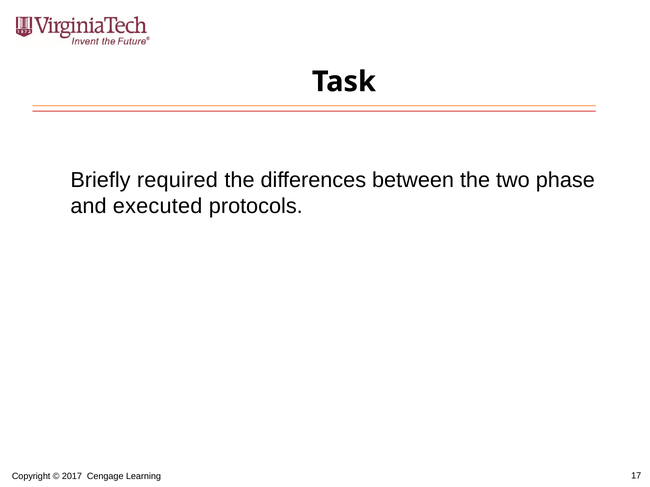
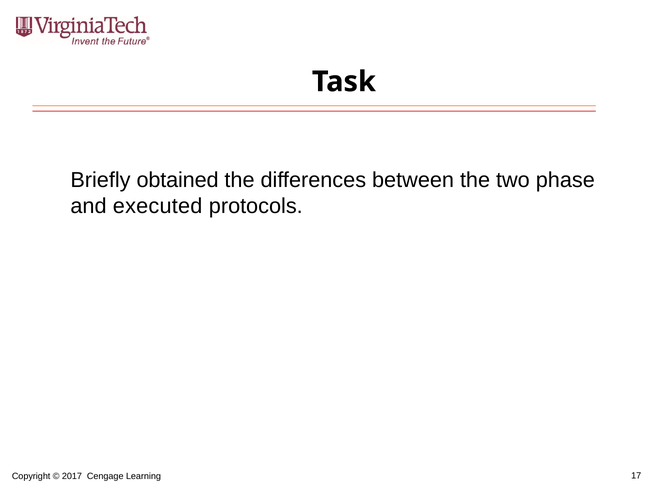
required: required -> obtained (178, 180)
